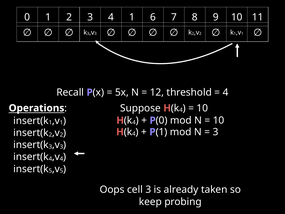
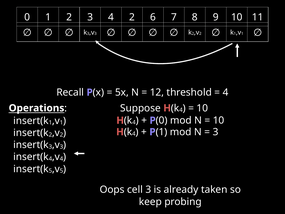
4 1: 1 -> 2 (132, 17)
